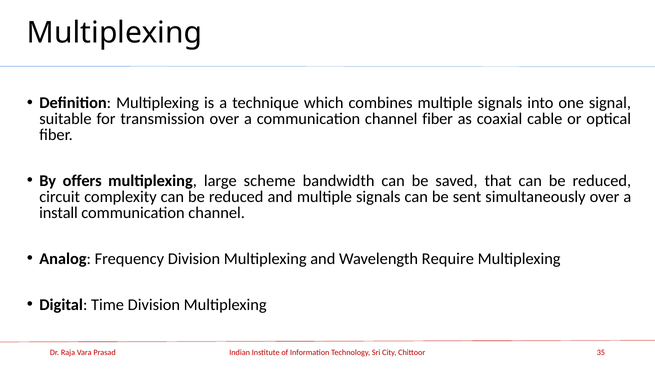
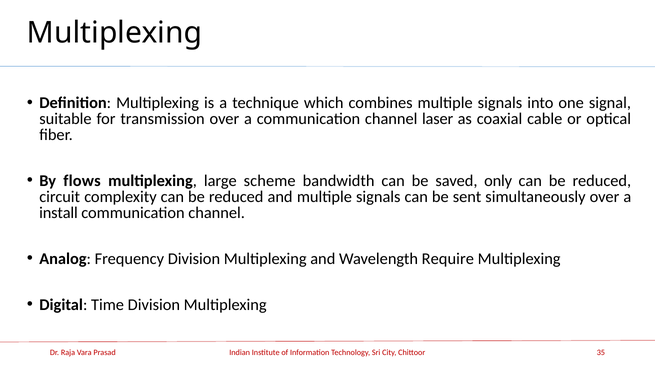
channel fiber: fiber -> laser (438, 119)
offers: offers -> flows (82, 181)
that: that -> only (498, 181)
